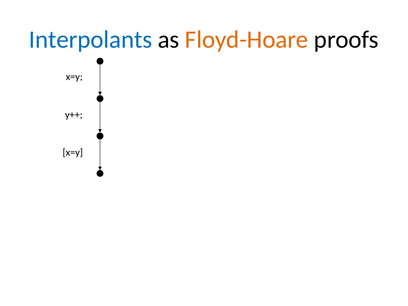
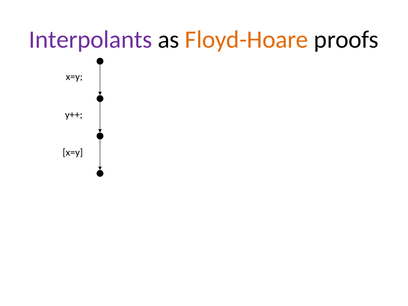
Interpolants colour: blue -> purple (91, 39)
